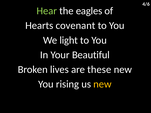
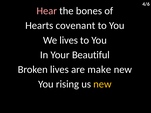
Hear colour: light green -> pink (47, 11)
eagles: eagles -> bones (89, 11)
We light: light -> lives (69, 40)
these: these -> make (99, 70)
